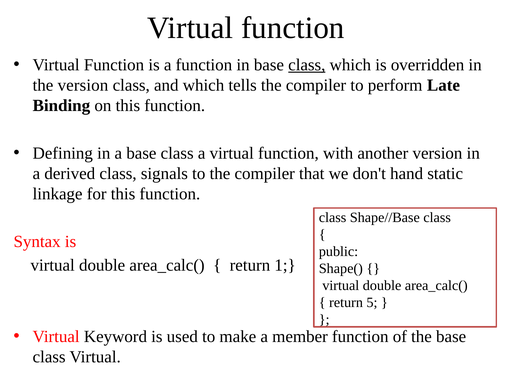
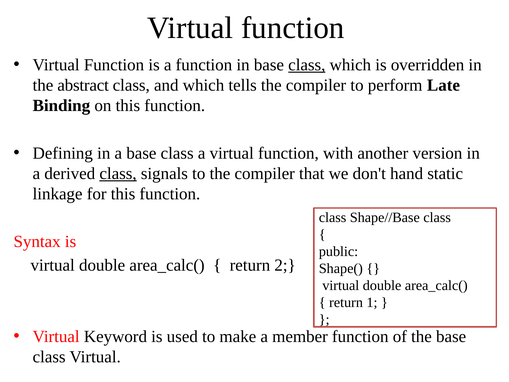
the version: version -> abstract (83, 85)
class underline: none -> present (118, 173)
1: 1 -> 2 (285, 265)
5: 5 -> 1 (372, 302)
